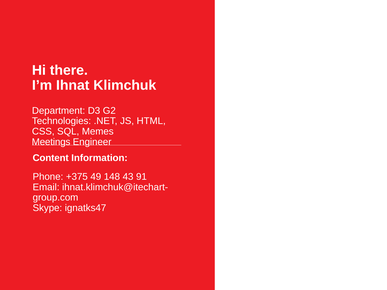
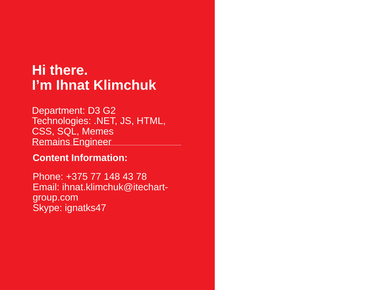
Meetings: Meetings -> Remains (51, 142)
49: 49 -> 77 (96, 177)
91: 91 -> 78 (141, 177)
